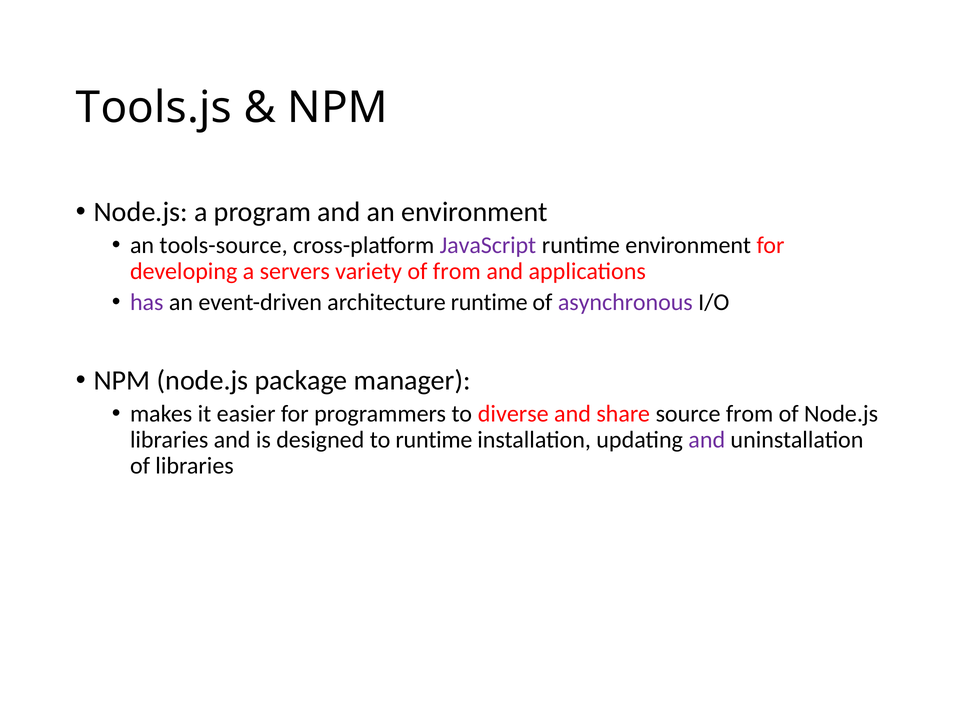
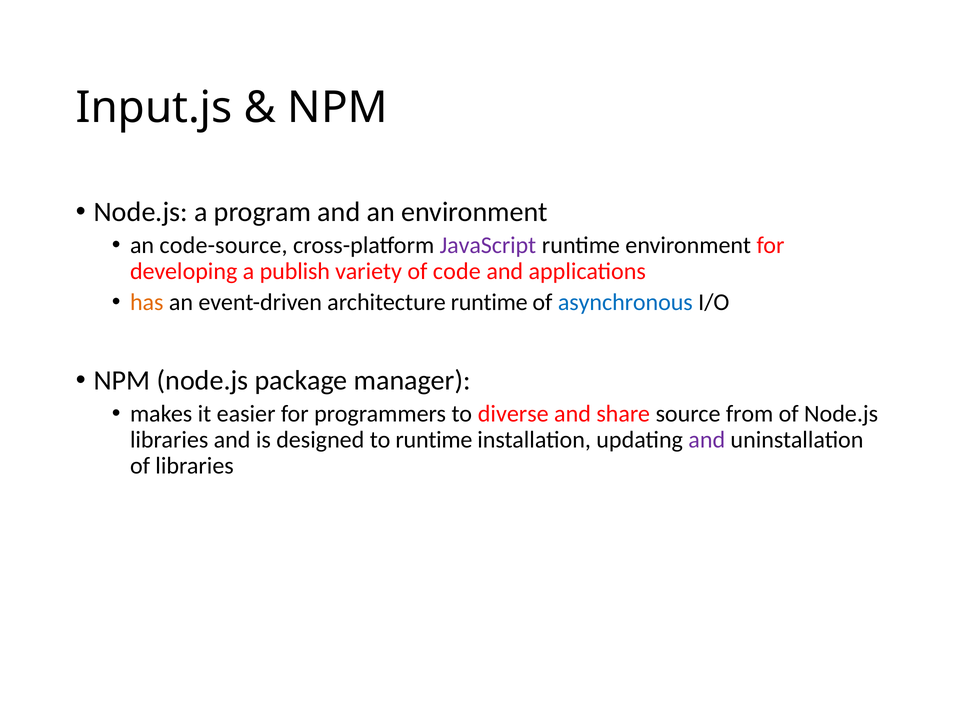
Tools.js: Tools.js -> Input.js (154, 108)
tools-source: tools-source -> code-source (224, 245)
servers: servers -> publish (295, 271)
of from: from -> code (457, 271)
has colour: purple -> orange (147, 302)
asynchronous colour: purple -> blue (625, 302)
